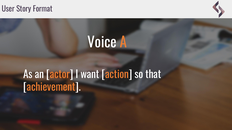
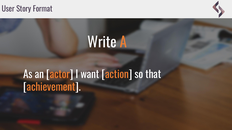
Voice: Voice -> Write (102, 43)
